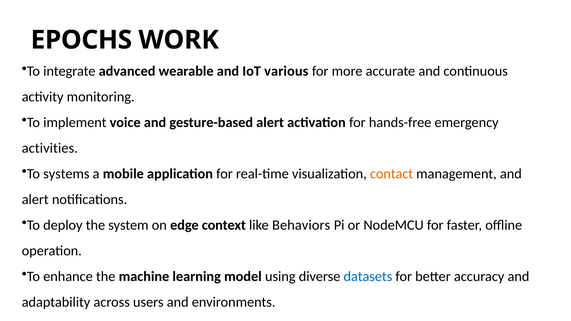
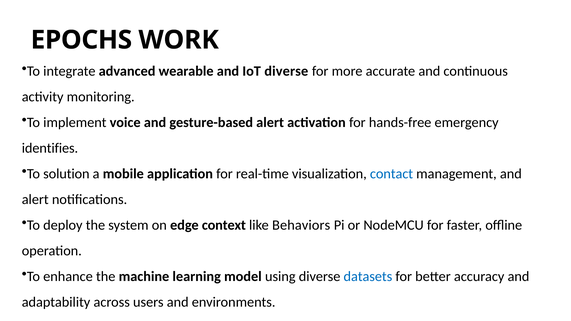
IoT various: various -> diverse (286, 71)
activities: activities -> identifies (50, 148)
systems: systems -> solution (66, 174)
contact colour: orange -> blue (392, 174)
